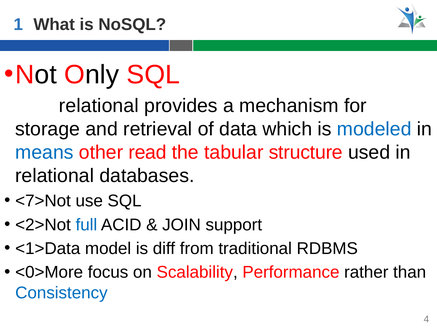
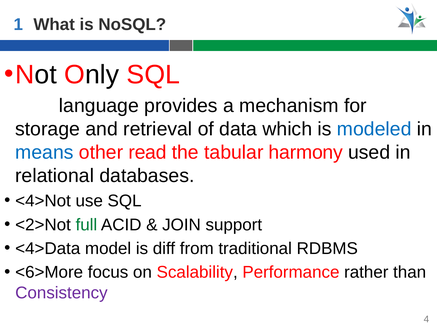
relational: relational -> language (99, 106)
structure: structure -> harmony (306, 152)
<7>Not: <7>Not -> <4>Not (43, 201)
full colour: blue -> green (86, 225)
<1>Data: <1>Data -> <4>Data (48, 248)
<0>More: <0>More -> <6>More (49, 272)
Consistency colour: blue -> purple (61, 293)
